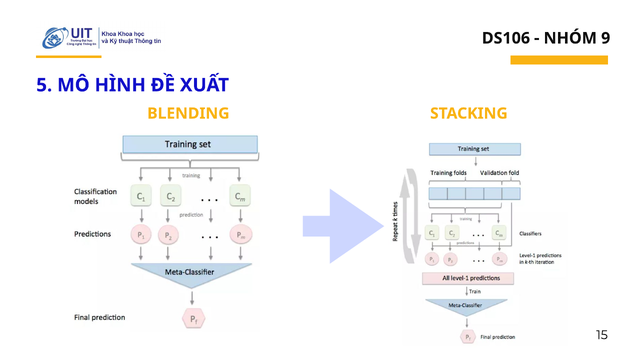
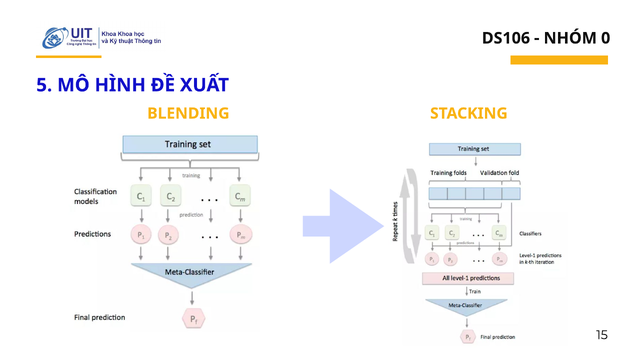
9: 9 -> 0 (606, 38)
